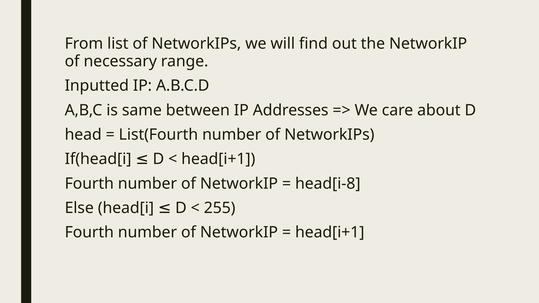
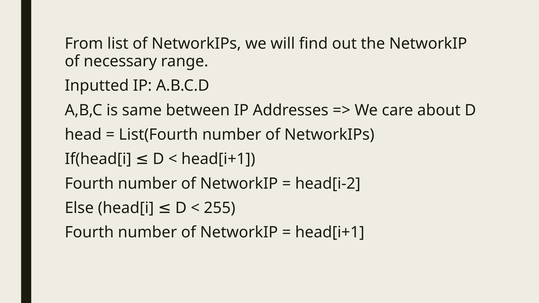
head[i-8: head[i-8 -> head[i-2 (328, 184)
